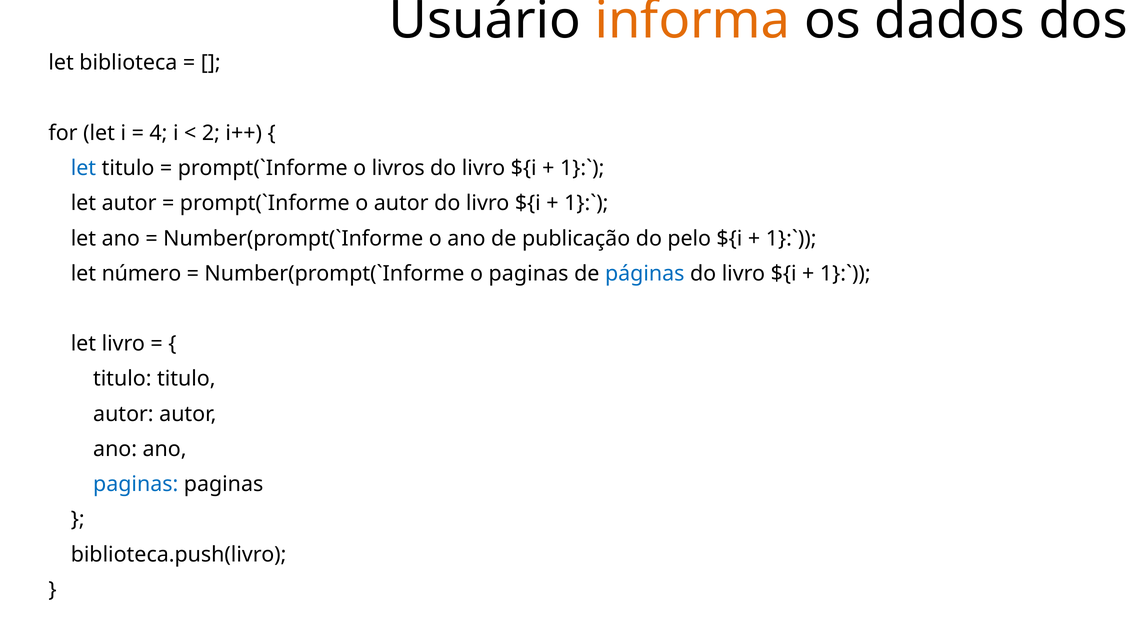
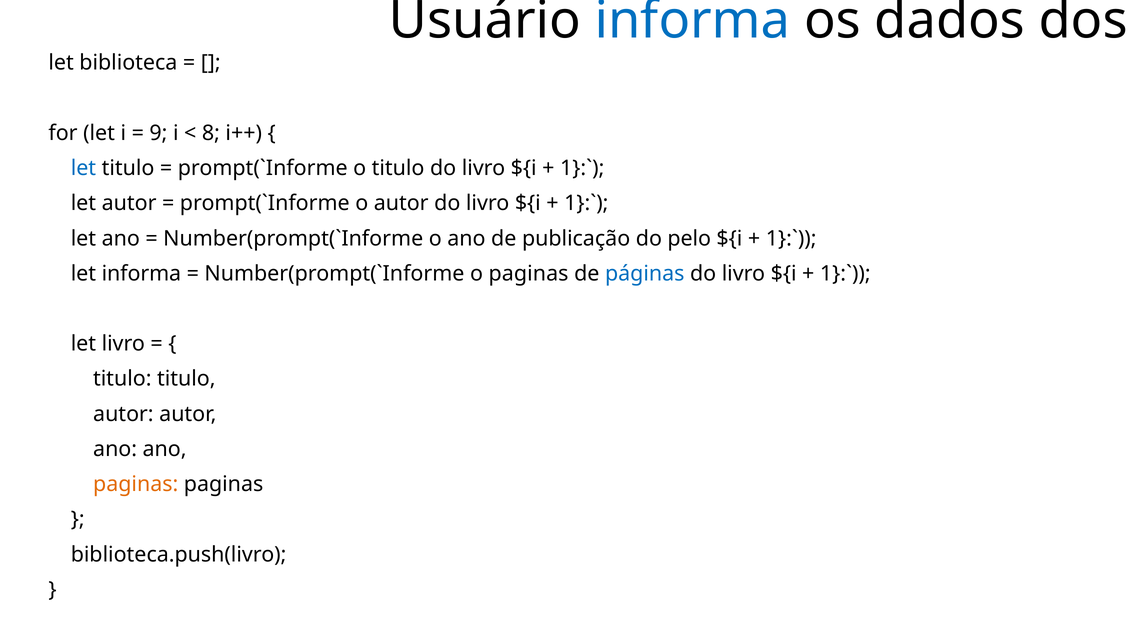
informa colour: orange -> blue (692, 20)
4: 4 -> 9 (158, 133)
2: 2 -> 8 (211, 133)
o livros: livros -> titulo (398, 168)
let número: número -> informa (141, 273)
paginas colour: blue -> orange (136, 484)
